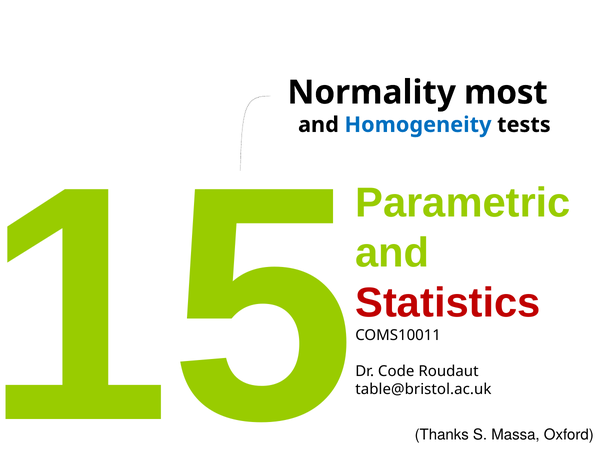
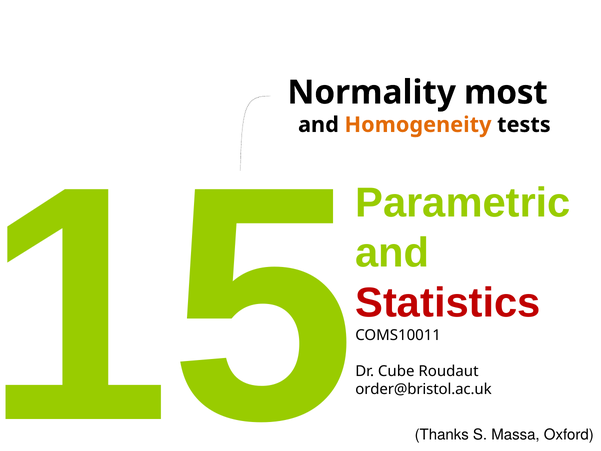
Homogeneity colour: blue -> orange (418, 125)
Code: Code -> Cube (396, 371)
table@bristol.ac.uk: table@bristol.ac.uk -> order@bristol.ac.uk (423, 389)
